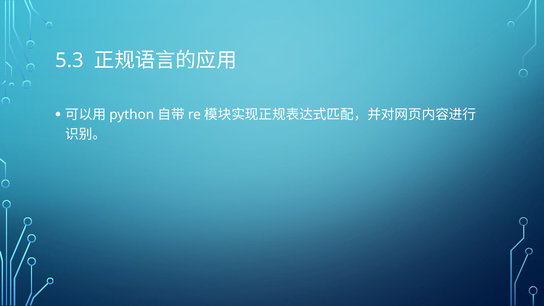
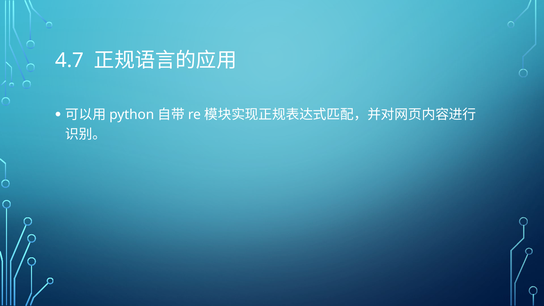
5.3: 5.3 -> 4.7 (69, 60)
